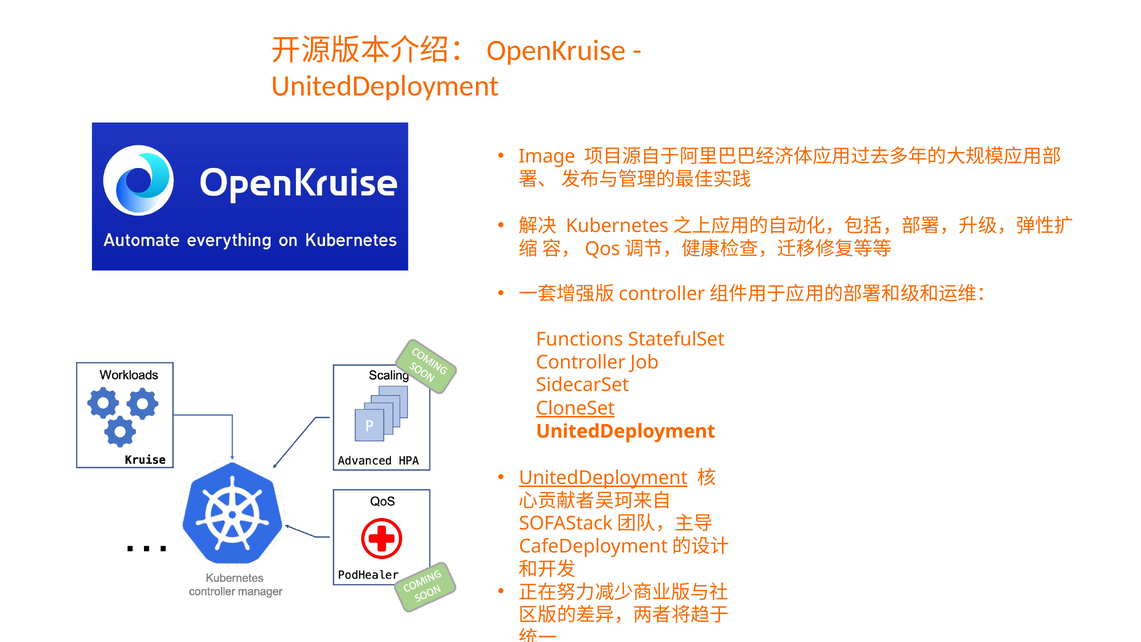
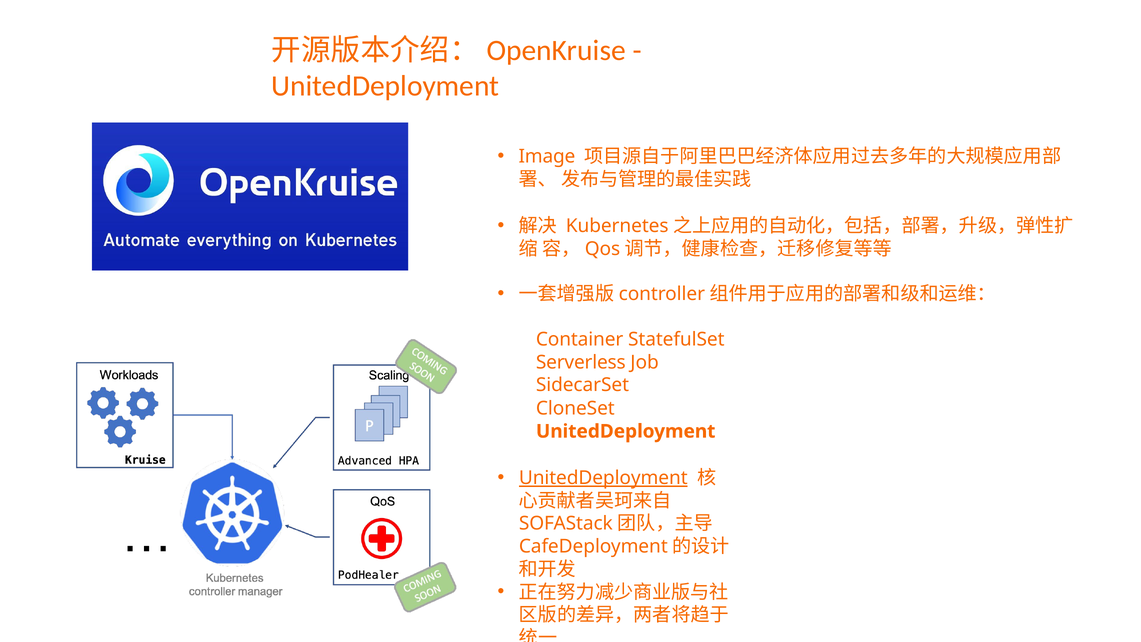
Functions: Functions -> Container (580, 340)
Controller: Controller -> Serverless (581, 362)
CloneSet underline: present -> none (575, 408)
